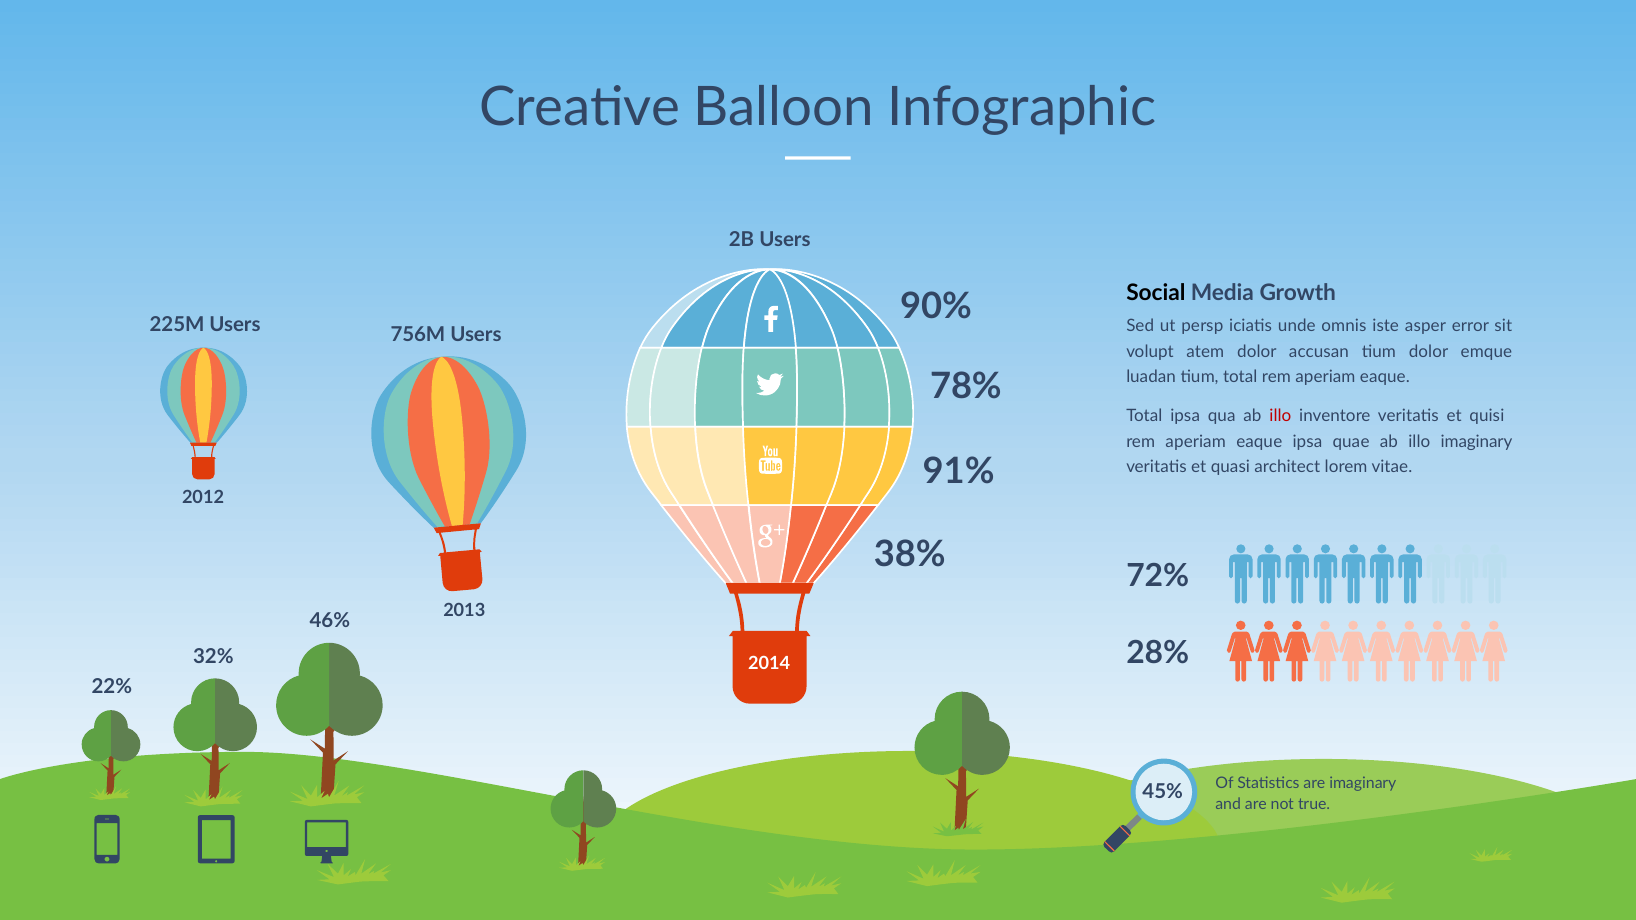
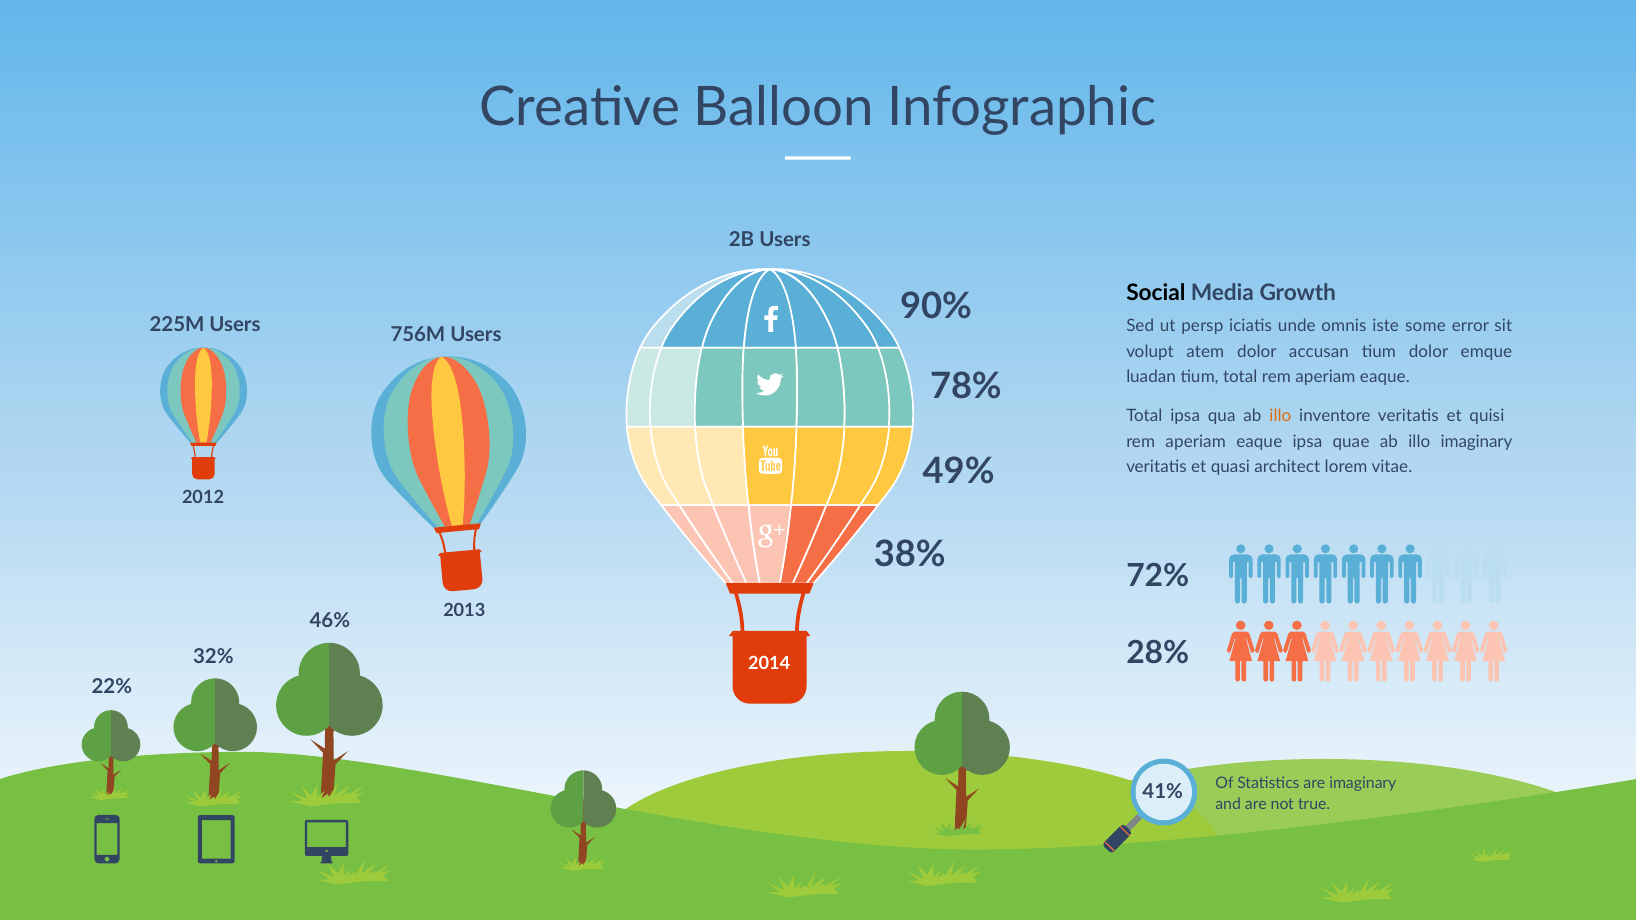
asper: asper -> some (1425, 326)
illo colour: red -> orange (1280, 416)
91%: 91% -> 49% (959, 472)
45%: 45% -> 41% (1163, 792)
